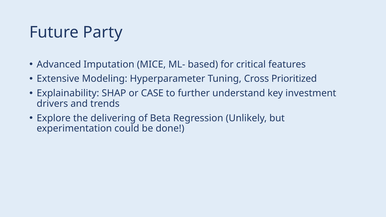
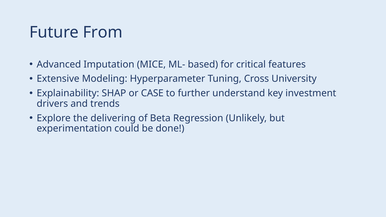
Party: Party -> From (103, 32)
Prioritized: Prioritized -> University (294, 79)
